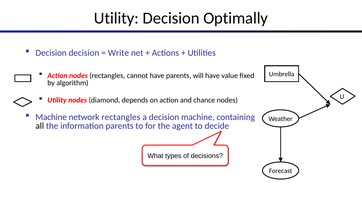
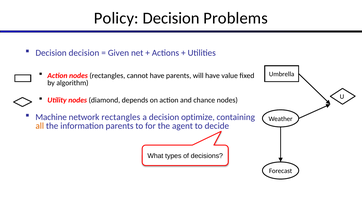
Utility: Utility -> Policy (116, 18)
Optimally: Optimally -> Problems (236, 18)
Write: Write -> Given (118, 53)
decision machine: machine -> optimize (198, 117)
all colour: black -> orange (40, 126)
